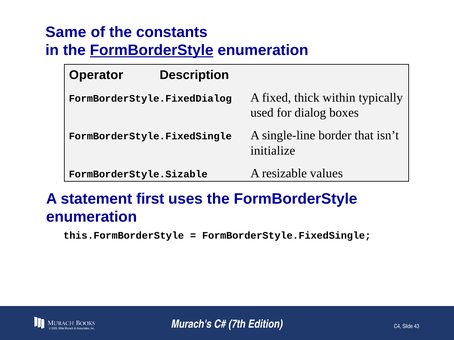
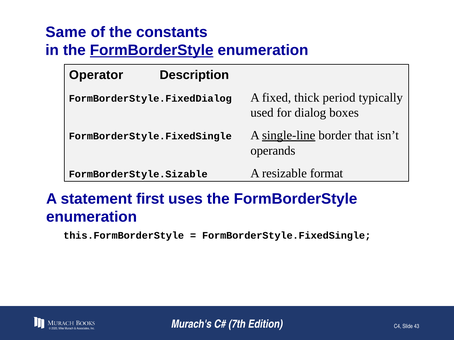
within: within -> period (339, 98)
single-line underline: none -> present (289, 136)
initialize: initialize -> operands (273, 151)
values: values -> format (327, 173)
